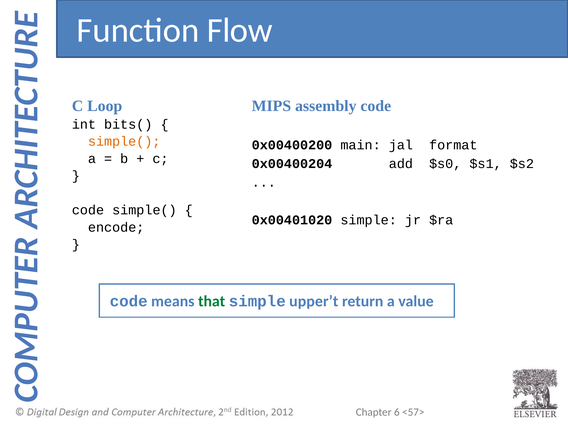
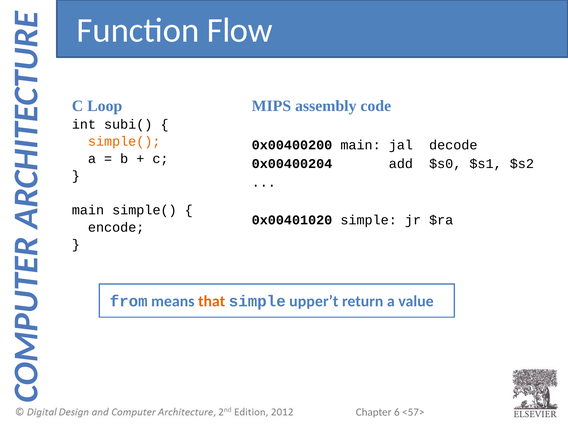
bits(: bits( -> subi( (128, 124)
format: format -> decode (453, 145)
code: code -> main (88, 210)
code: code -> from (129, 301)
that colour: green -> orange (212, 301)
